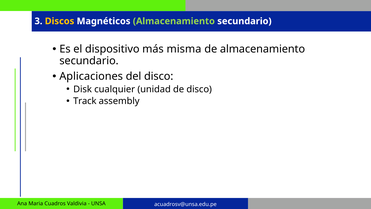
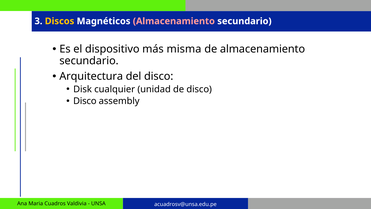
Almacenamiento colour: light green -> pink (174, 21)
Aplicaciones: Aplicaciones -> Arquitectura (91, 76)
Track: Track -> Disco (85, 101)
